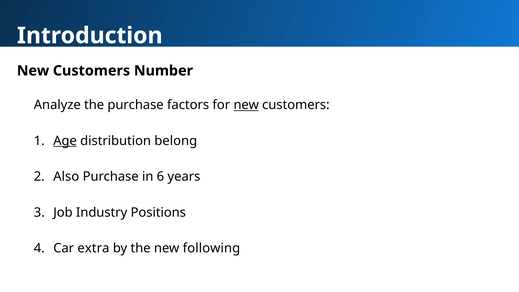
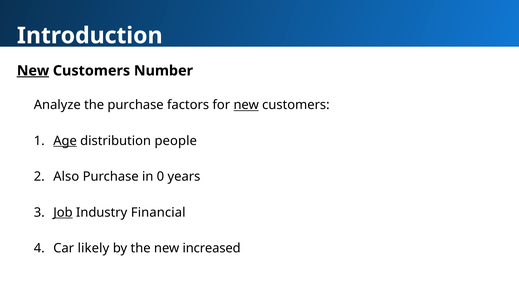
New underline: none -> present (33, 71)
belong: belong -> people (176, 141)
6: 6 -> 0 (160, 177)
Job underline: none -> present (63, 212)
Positions: Positions -> Financial (158, 212)
extra: extra -> likely (93, 248)
following: following -> increased (212, 248)
